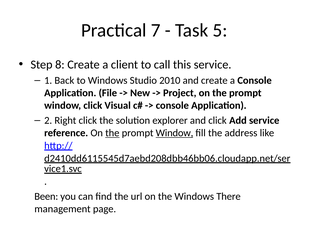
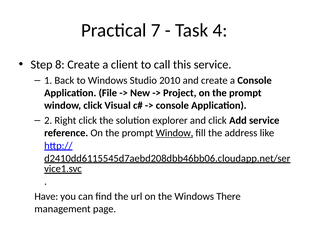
5: 5 -> 4 (220, 30)
the underline: present -> none (112, 133)
Been: Been -> Have (46, 196)
